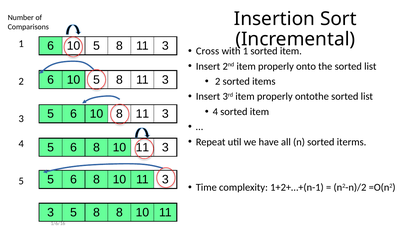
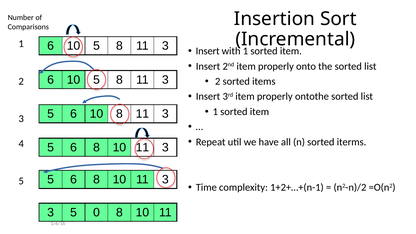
Cross: Cross -> Insert (208, 51)
4: 4 -> 1 (215, 112)
3 5 8: 8 -> 0 (96, 212)
